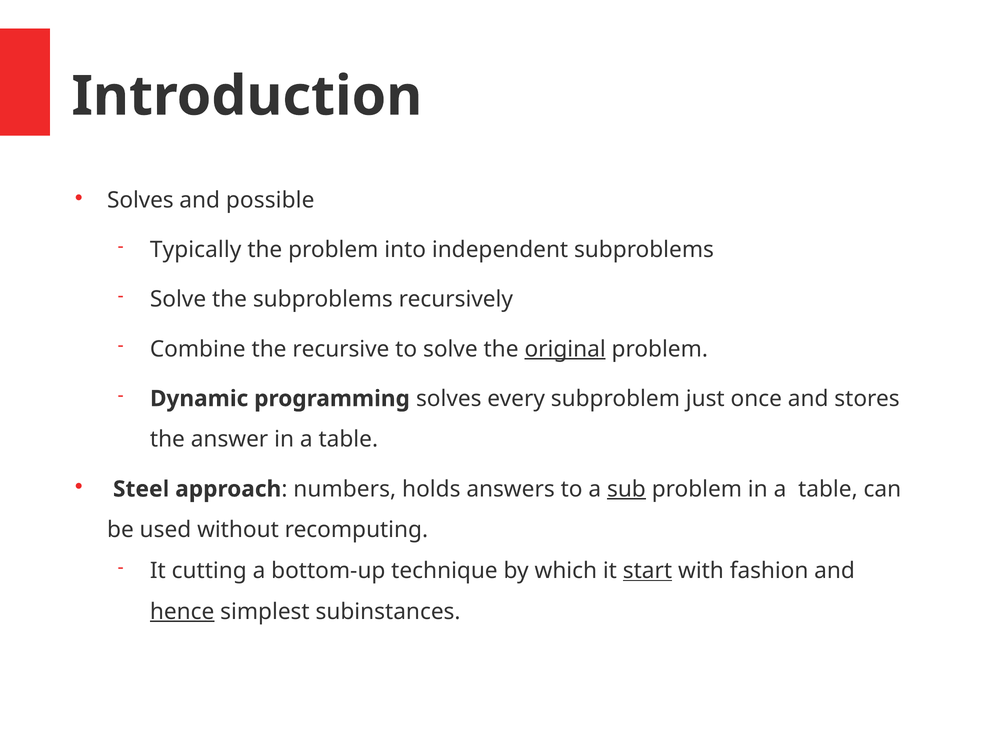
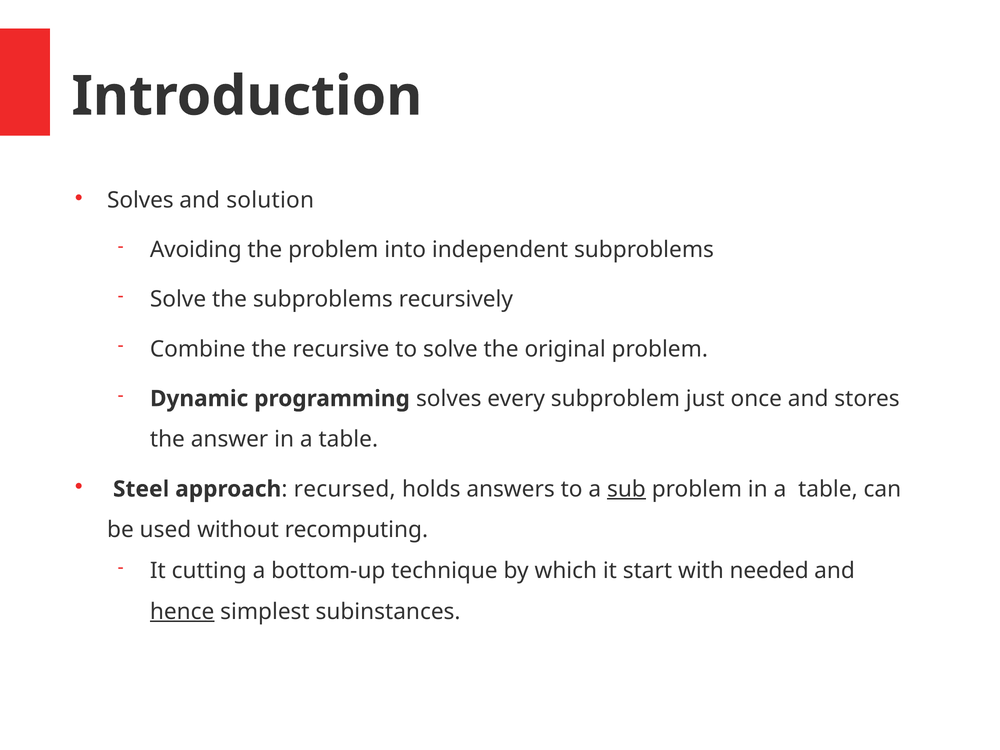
possible: possible -> solution (270, 200)
Typically: Typically -> Avoiding (196, 250)
original underline: present -> none (565, 349)
numbers: numbers -> recursed (345, 489)
start underline: present -> none (647, 571)
fashion: fashion -> needed (769, 571)
